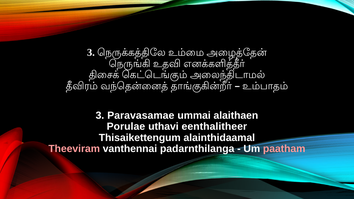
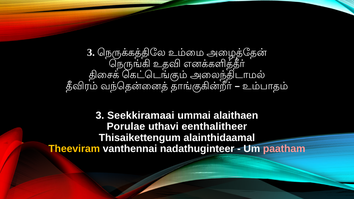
Paravasamae: Paravasamae -> Seekkiramaai (141, 116)
Theeviram colour: pink -> yellow (74, 149)
padarnthilanga: padarnthilanga -> nadathuginteer (197, 149)
